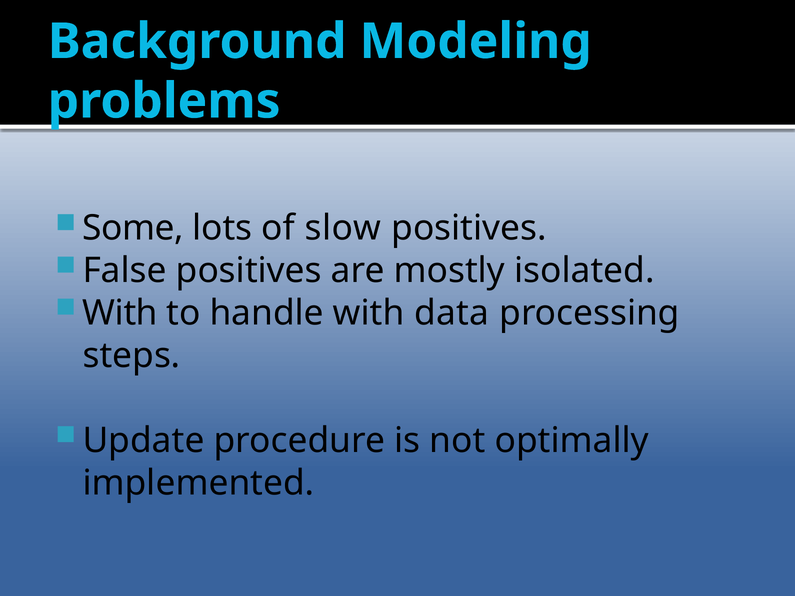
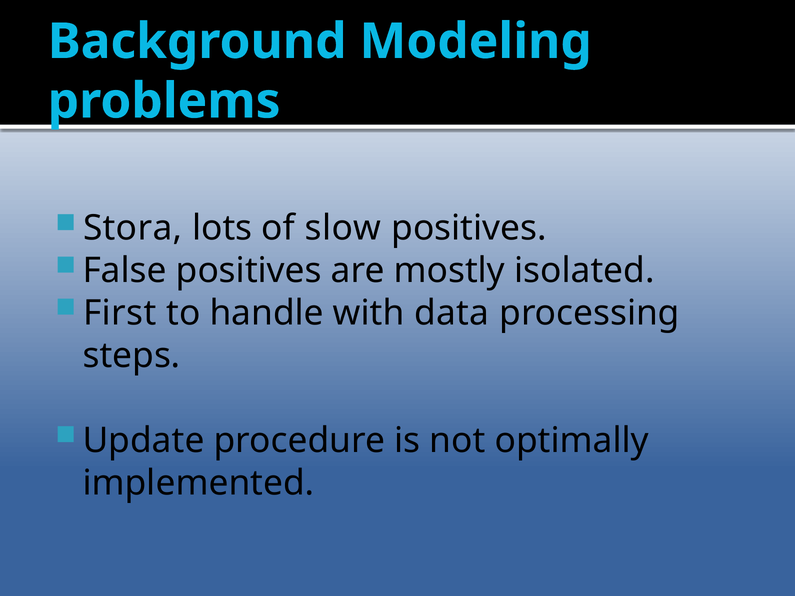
Some: Some -> Stora (133, 228)
With: With -> First (120, 313)
